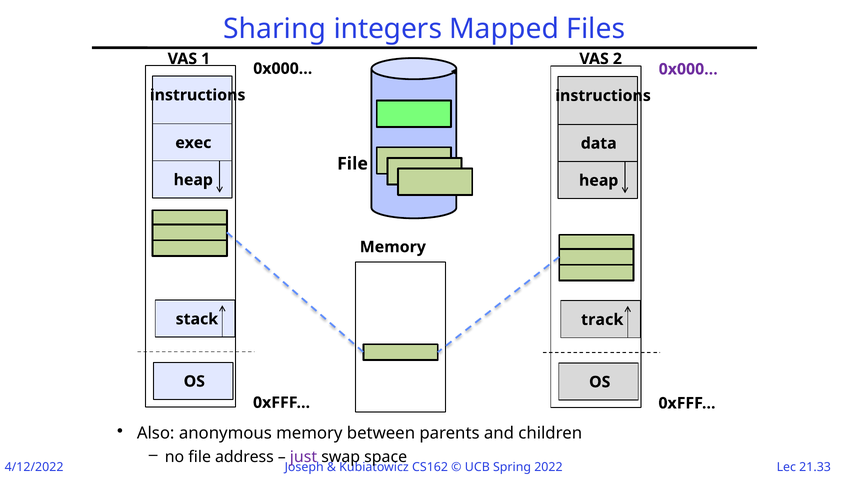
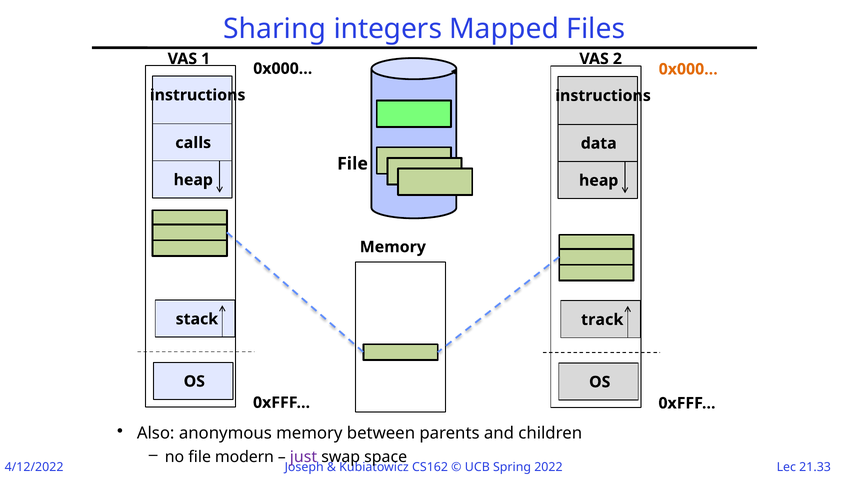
0x000… colour: purple -> orange (688, 69)
exec: exec -> calls (193, 143)
address: address -> modern (244, 457)
